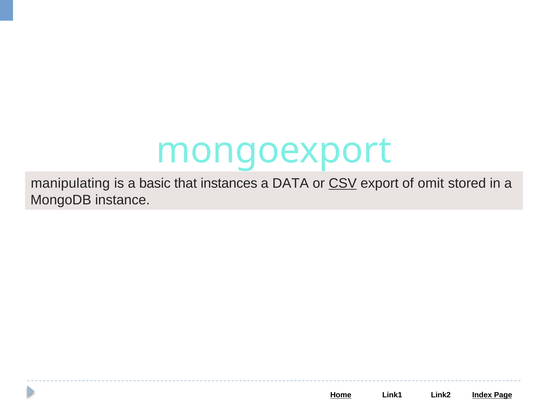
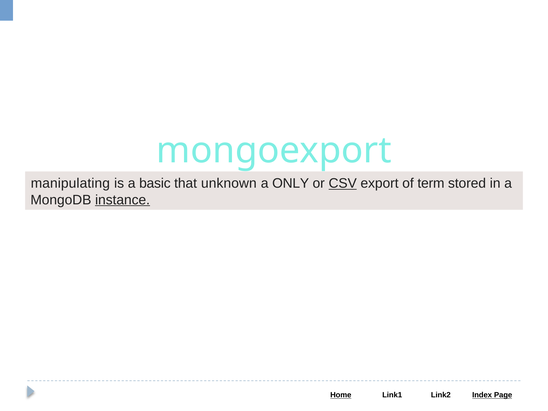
instances: instances -> unknown (229, 183)
DATA: DATA -> ONLY (291, 183)
omit: omit -> term (431, 183)
instance underline: none -> present (123, 200)
